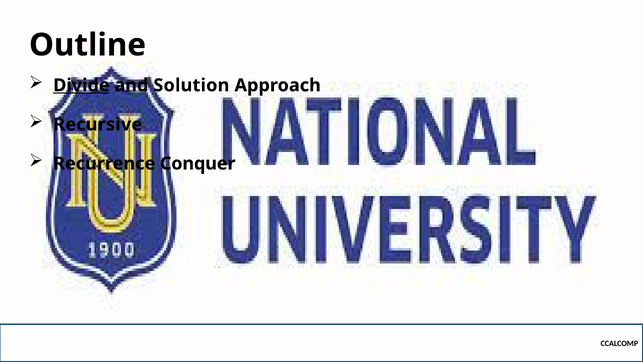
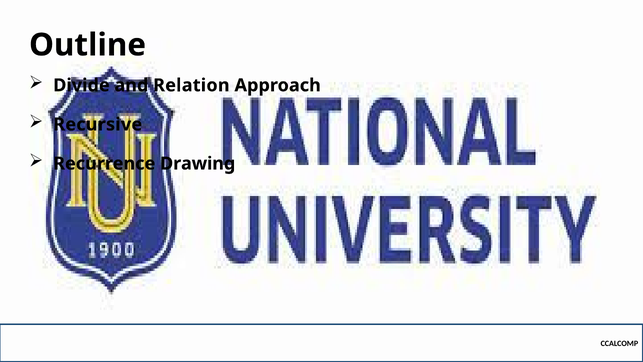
Divide underline: present -> none (81, 85)
Solution: Solution -> Relation (191, 85)
Conquer: Conquer -> Drawing (198, 163)
